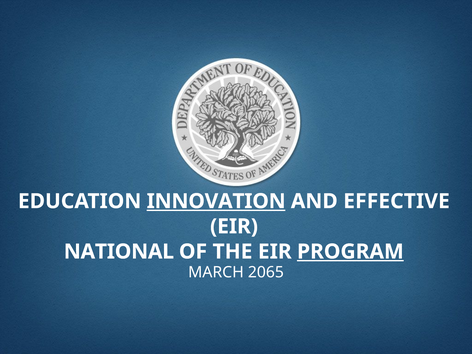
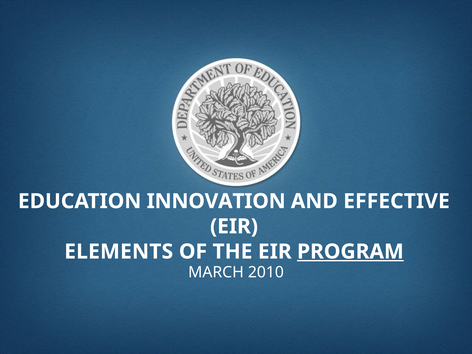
INNOVATION underline: present -> none (216, 201)
NATIONAL: NATIONAL -> ELEMENTS (119, 252)
2065: 2065 -> 2010 (266, 272)
